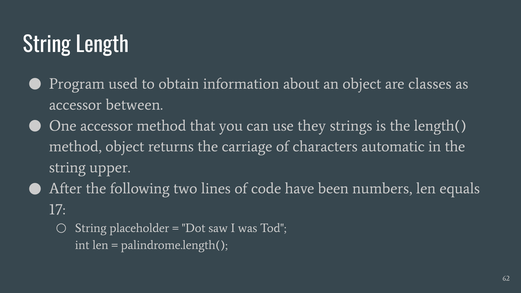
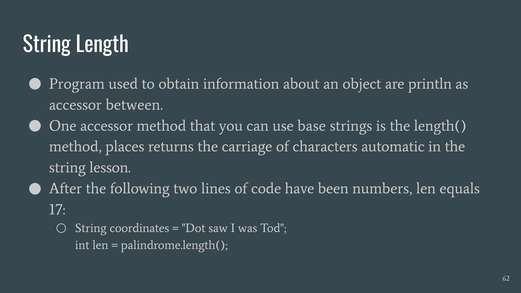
classes: classes -> println (430, 84)
they: they -> base (312, 126)
method object: object -> places (125, 147)
upper: upper -> lesson (110, 168)
placeholder: placeholder -> coordinates (139, 228)
